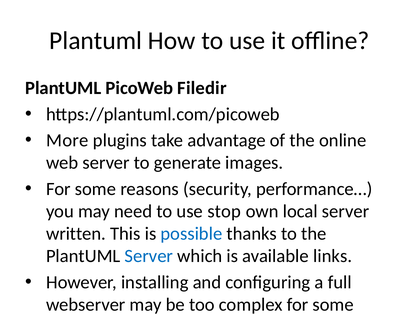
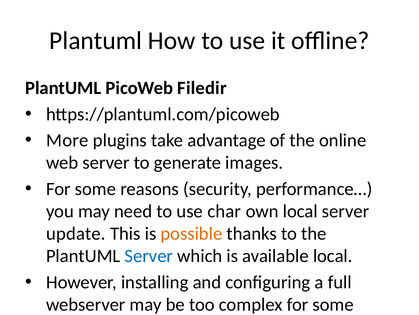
stop: stop -> char (224, 211)
written: written -> update (76, 233)
possible colour: blue -> orange (191, 233)
available links: links -> local (333, 256)
